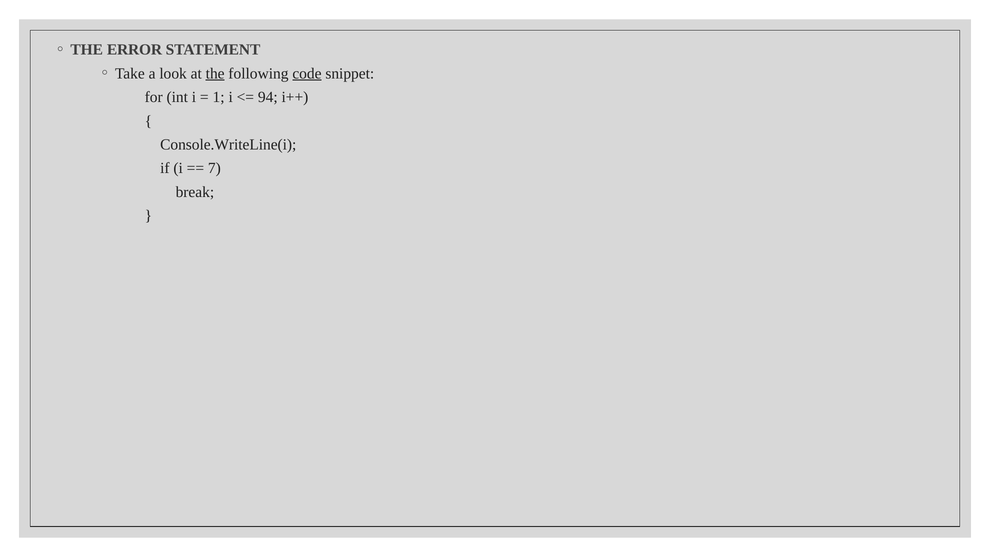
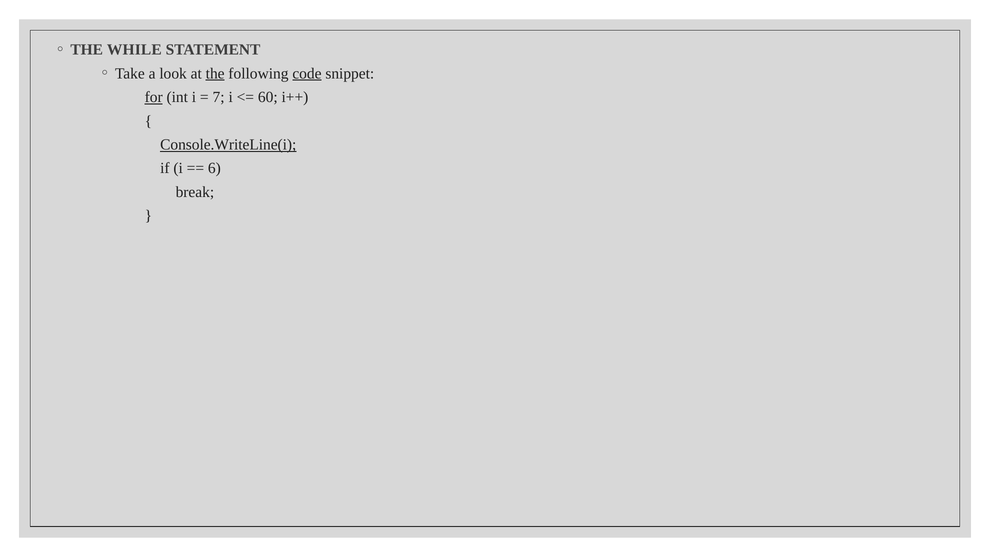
ERROR: ERROR -> WHILE (134, 50)
for underline: none -> present (154, 97)
1: 1 -> 7 (219, 97)
94: 94 -> 60 (268, 97)
Console.WriteLine(i underline: none -> present (228, 145)
7: 7 -> 6 (214, 168)
